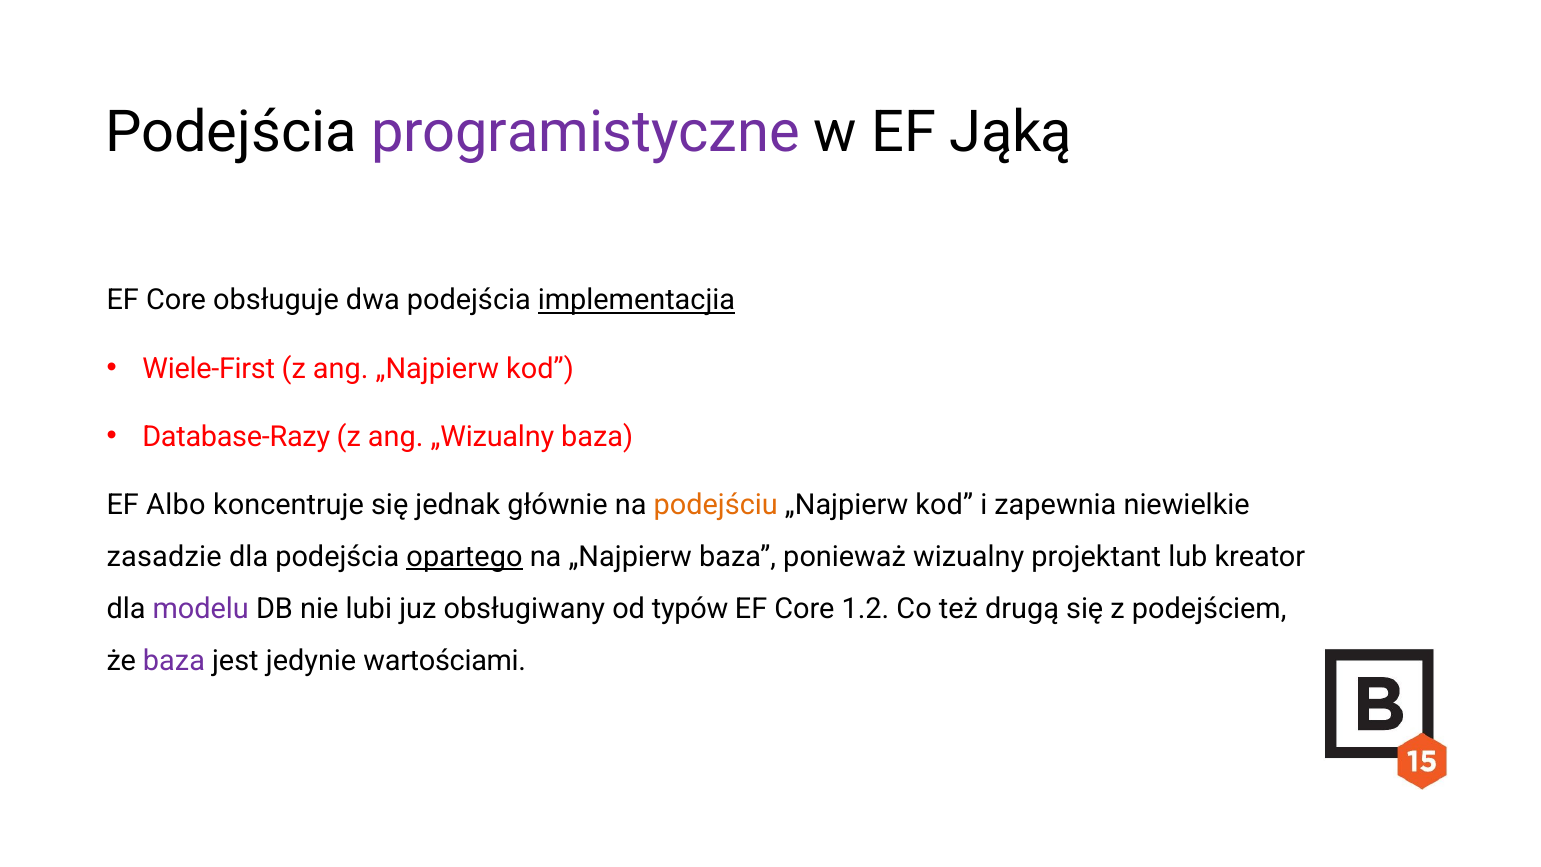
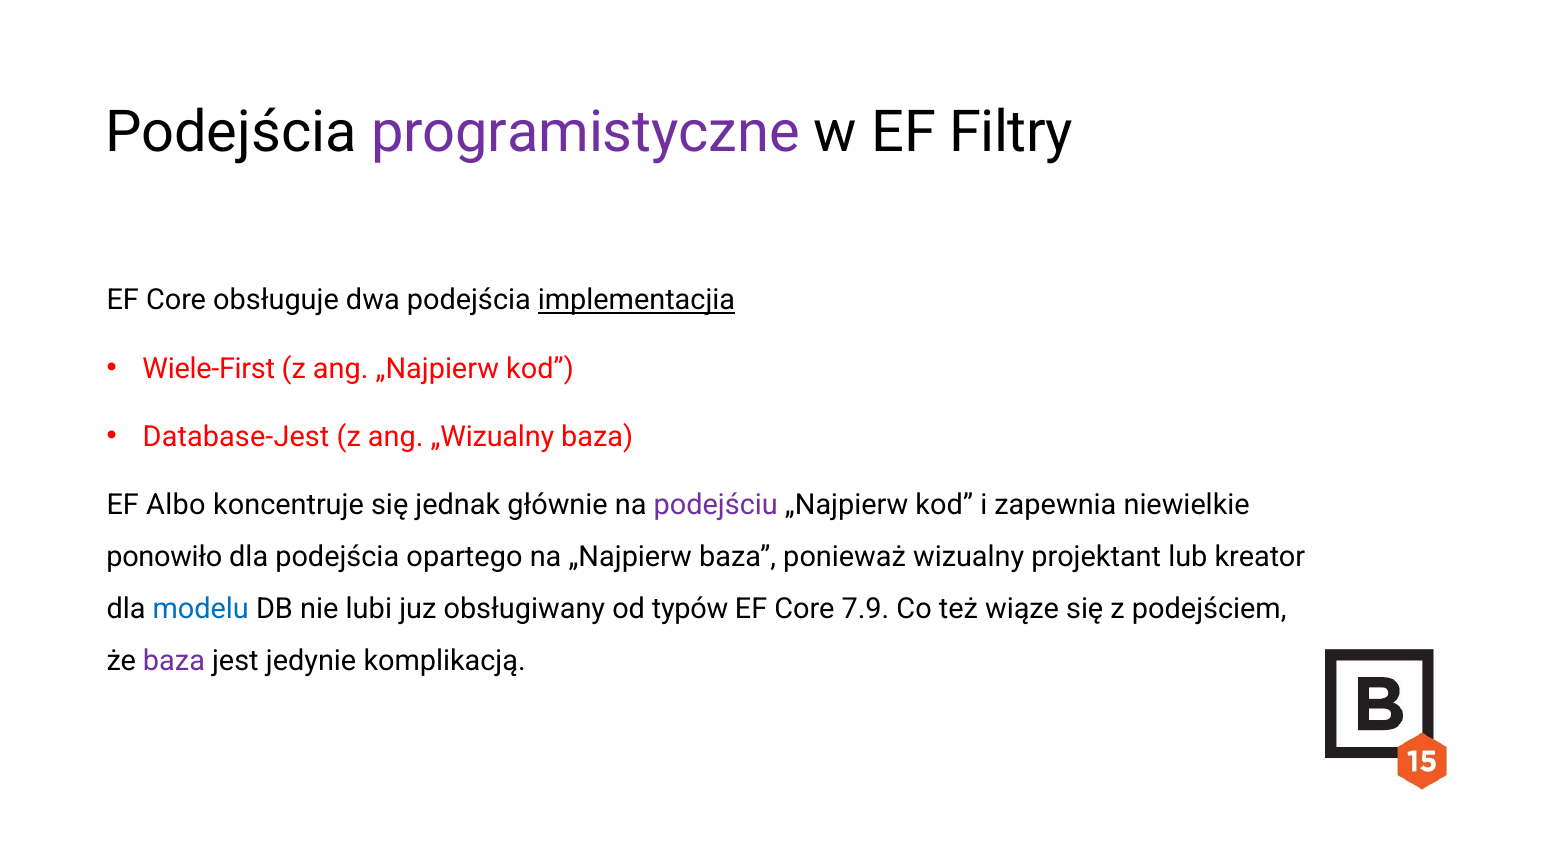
Jąką: Jąką -> Filtry (1011, 133)
Database-Razy: Database-Razy -> Database-Jest (236, 437)
podejściu colour: orange -> purple (716, 505)
zasadzie: zasadzie -> ponowiło (164, 557)
opartego underline: present -> none (465, 557)
modelu colour: purple -> blue (201, 609)
1.2: 1.2 -> 7.9 (865, 609)
drugą: drugą -> wiąze (1022, 609)
wartościami: wartościami -> komplikacją (445, 661)
